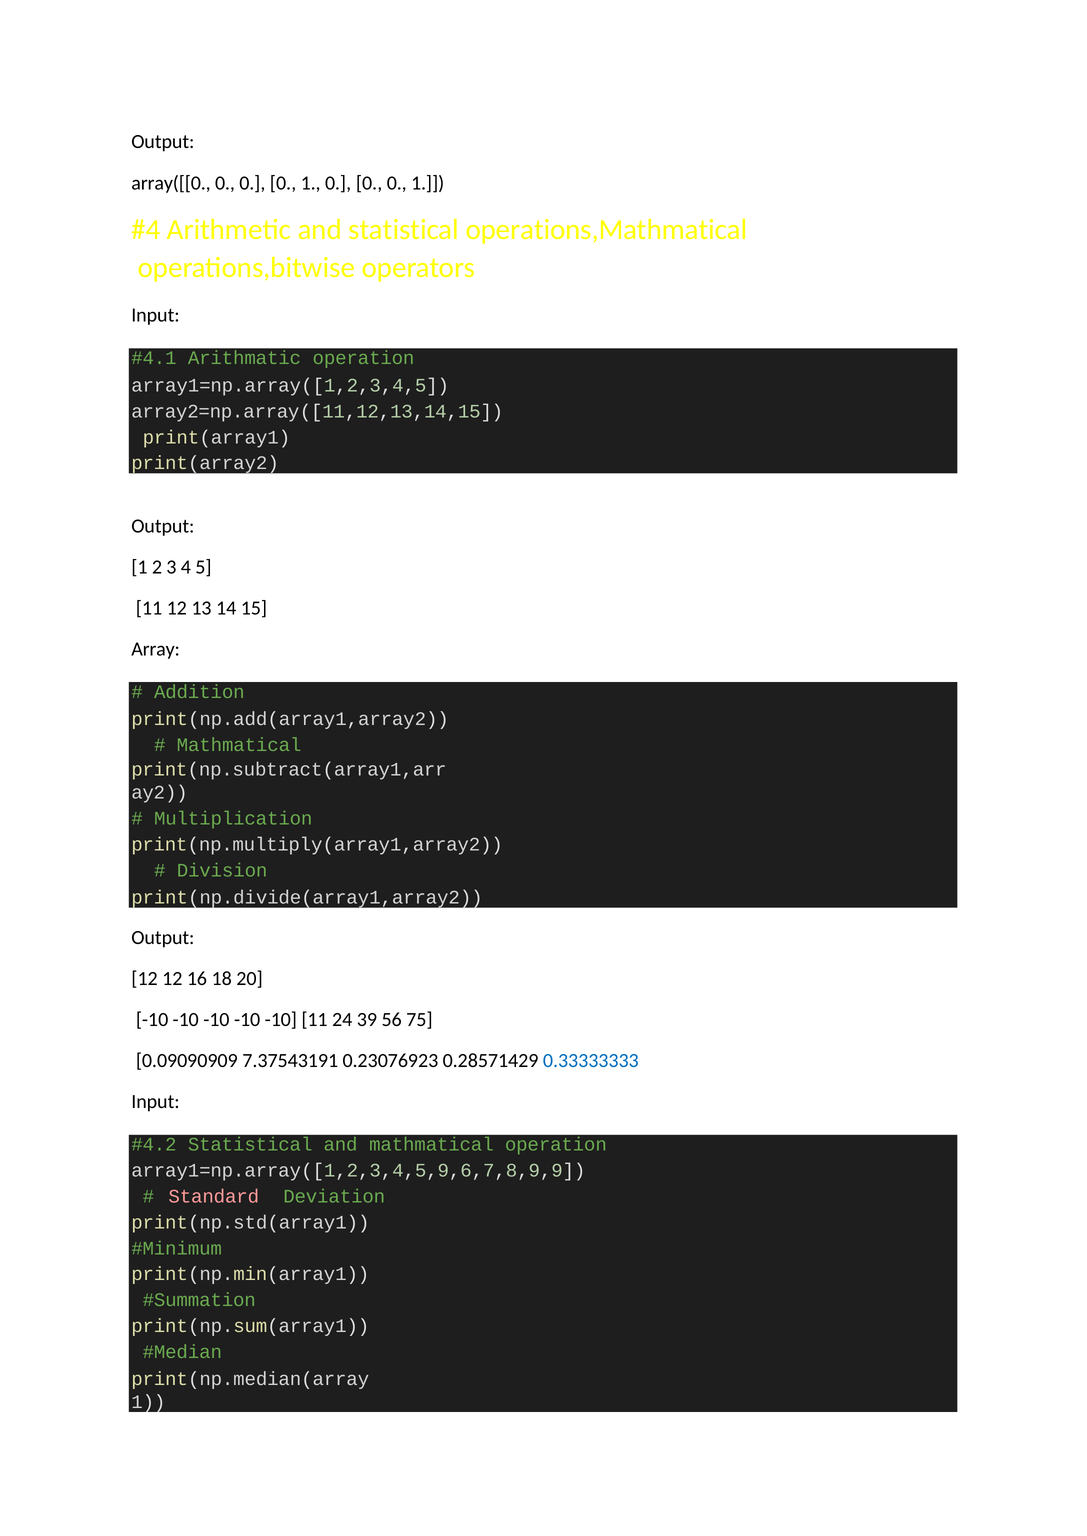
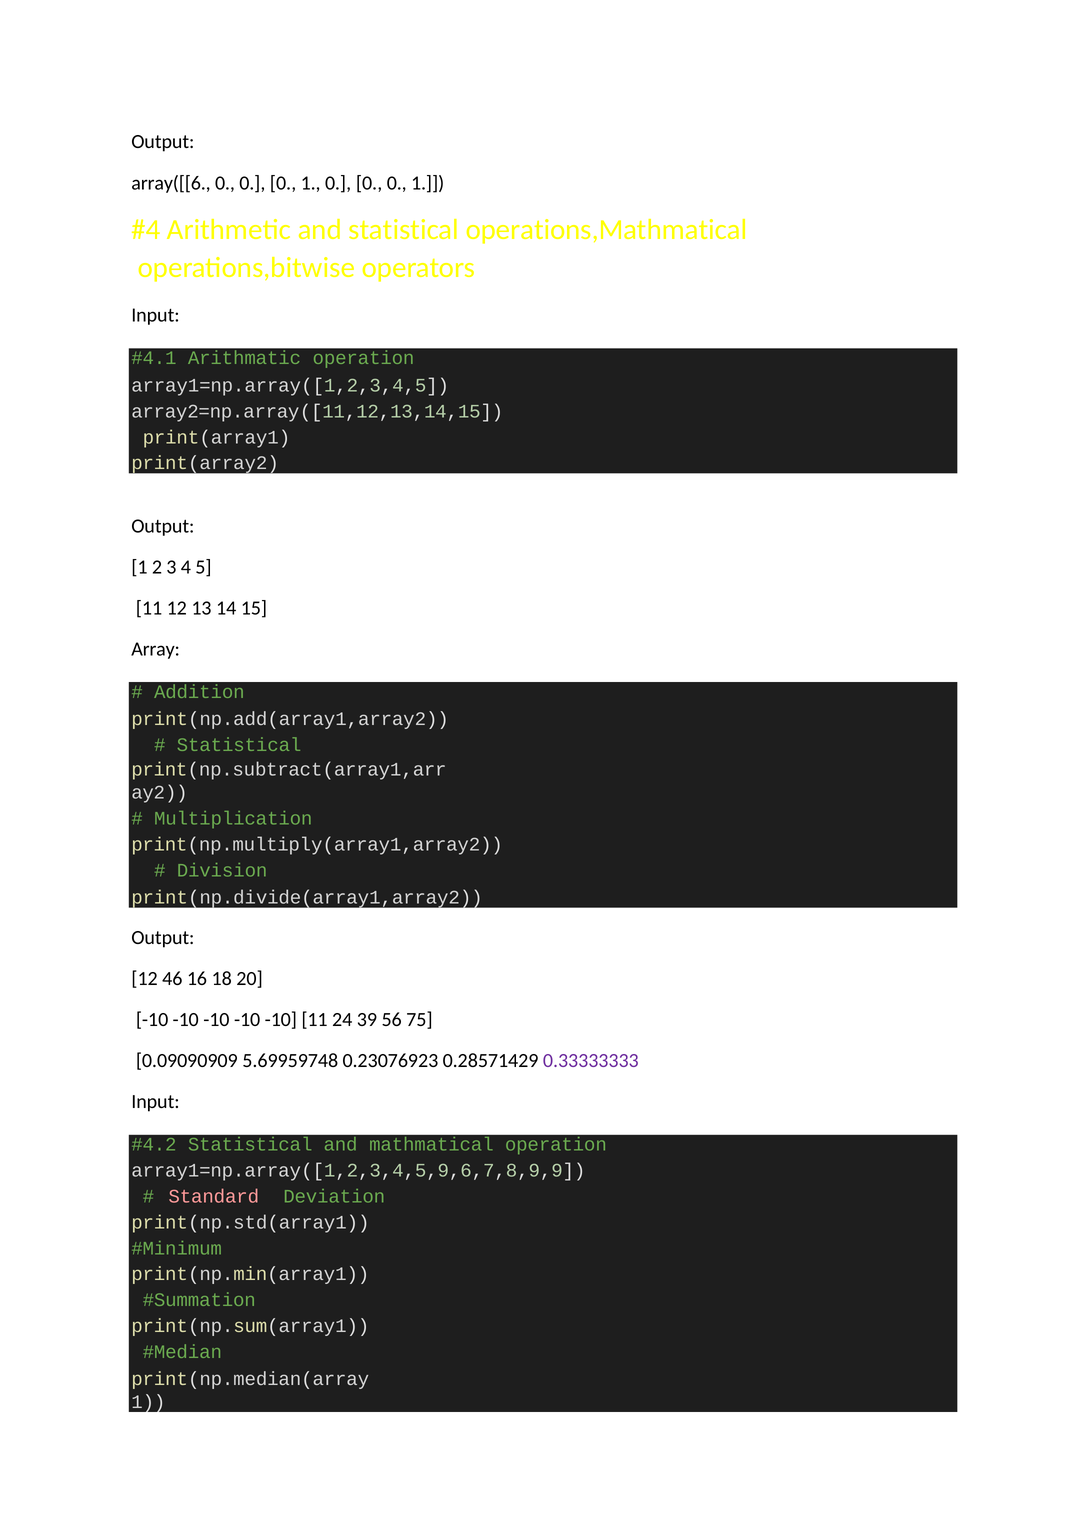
array([[0: array([[0 -> array([[6 (171, 183)
Mathmatical: Mathmatical -> Statistical (239, 745)
12 12: 12 -> 46 (172, 979)
7.37543191: 7.37543191 -> 5.69959748 (290, 1061)
0.33333333 colour: blue -> purple (591, 1061)
